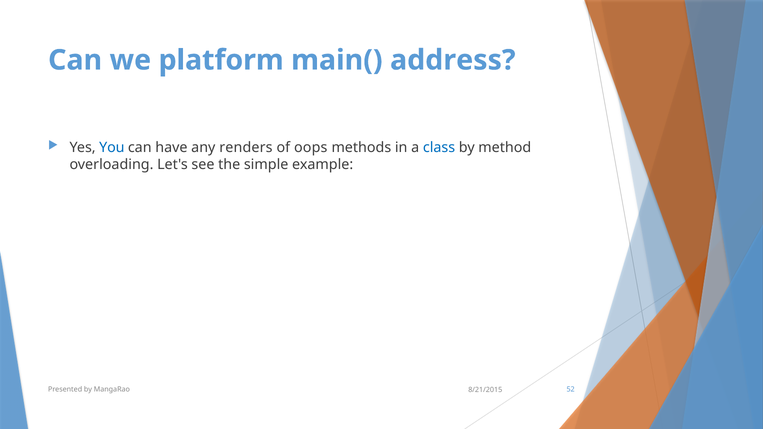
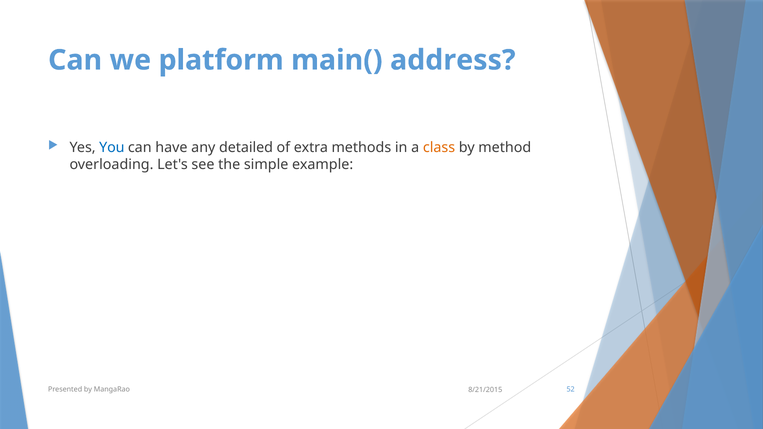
renders: renders -> detailed (246, 148)
oops: oops -> extra (311, 148)
class colour: blue -> orange (439, 148)
